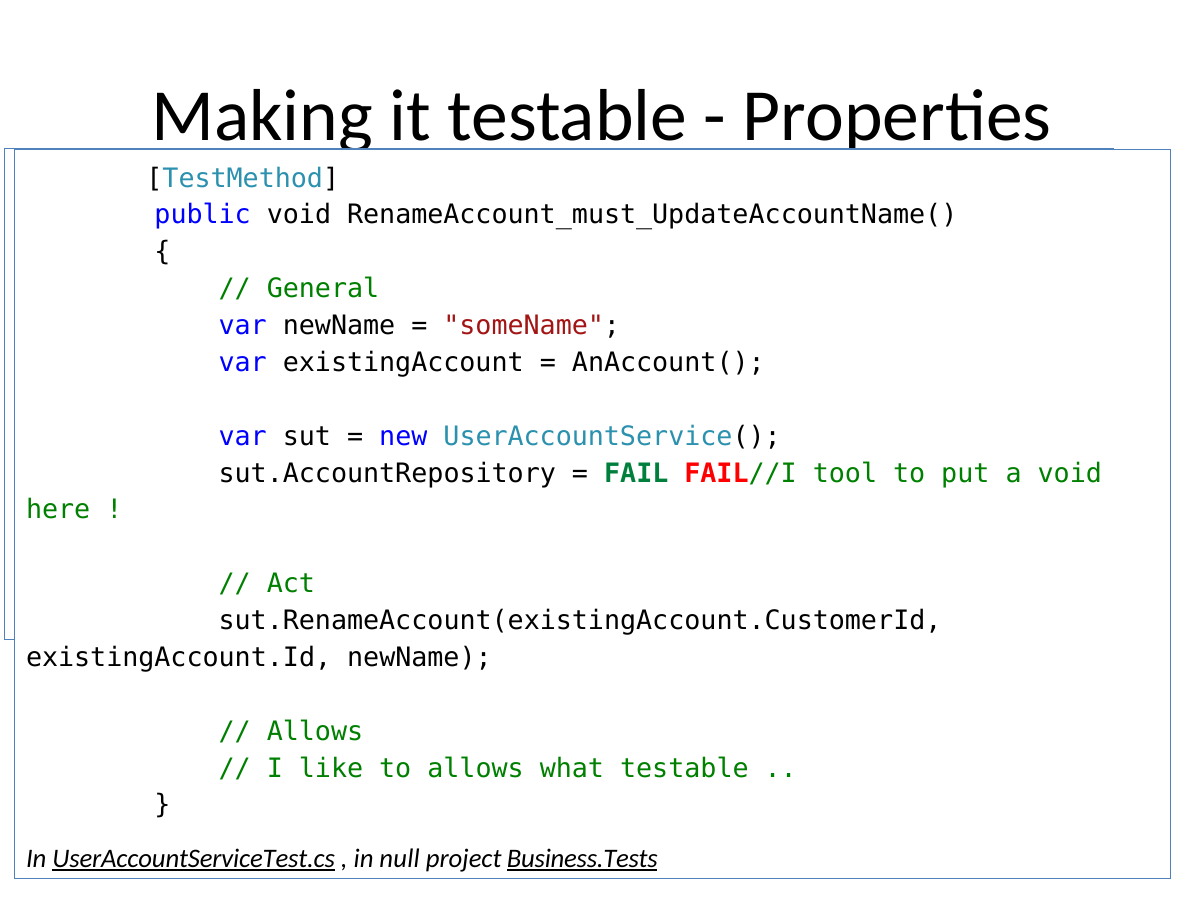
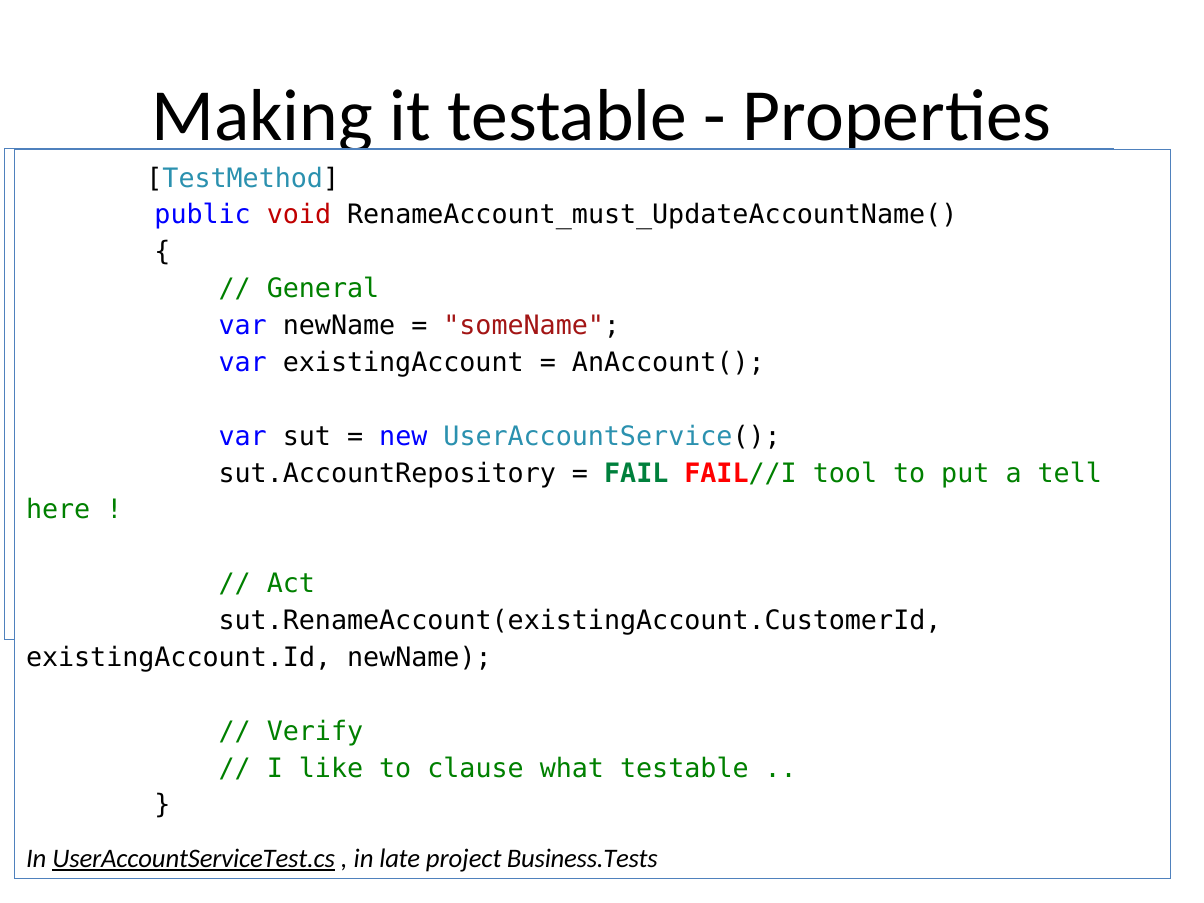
void colour: black -> red (299, 215)
a void: void -> tell (1070, 473)
Allows: Allows -> Verify (315, 731)
to allows: allows -> clause (476, 768)
null: null -> late (400, 859)
Business.Tests underline: present -> none (582, 859)
